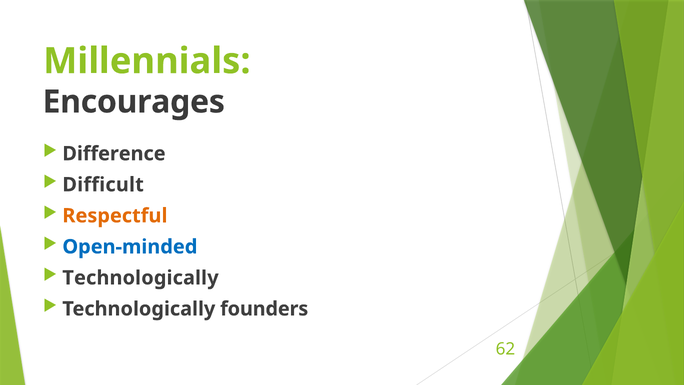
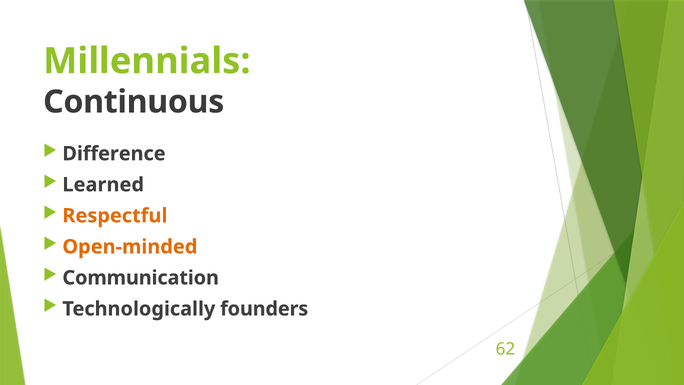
Encourages: Encourages -> Continuous (134, 102)
Difficult: Difficult -> Learned (103, 185)
Open-minded colour: blue -> orange (130, 247)
Technologically: Technologically -> Communication (141, 278)
